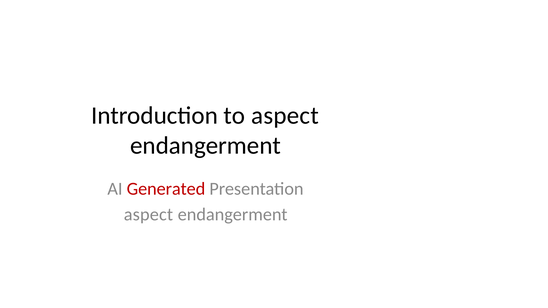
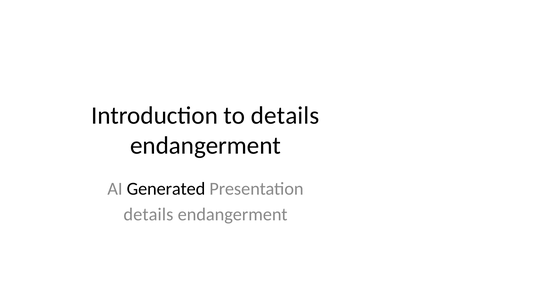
to aspect: aspect -> details (285, 116)
Generated colour: red -> black (166, 189)
aspect: aspect -> details (148, 215)
